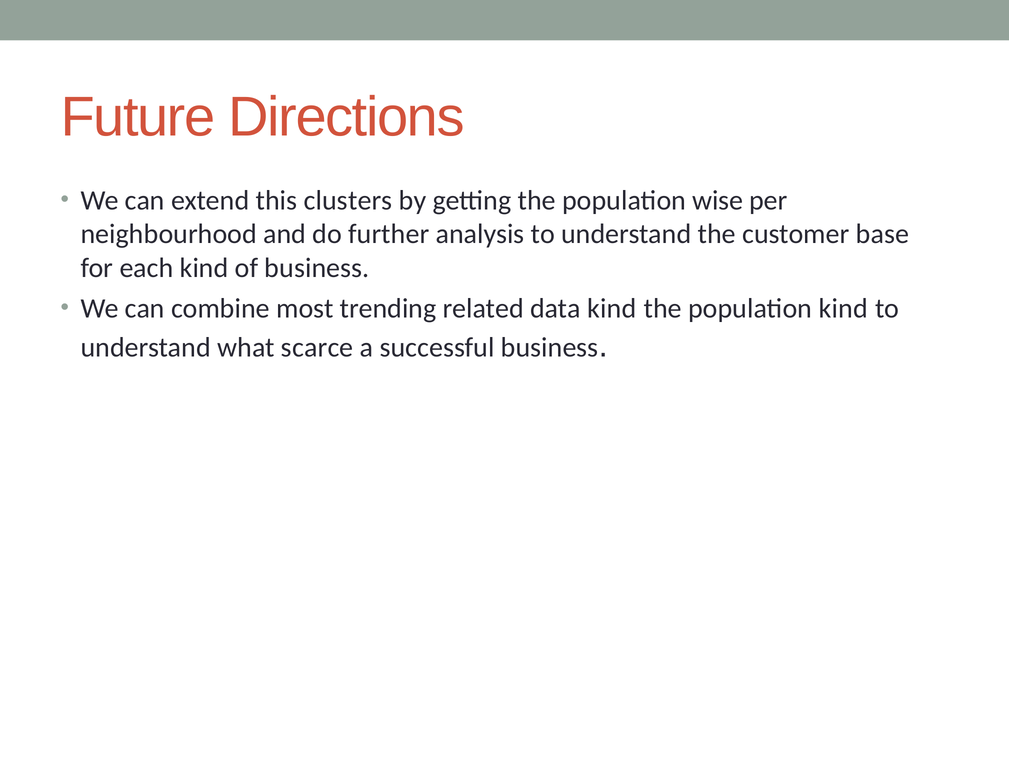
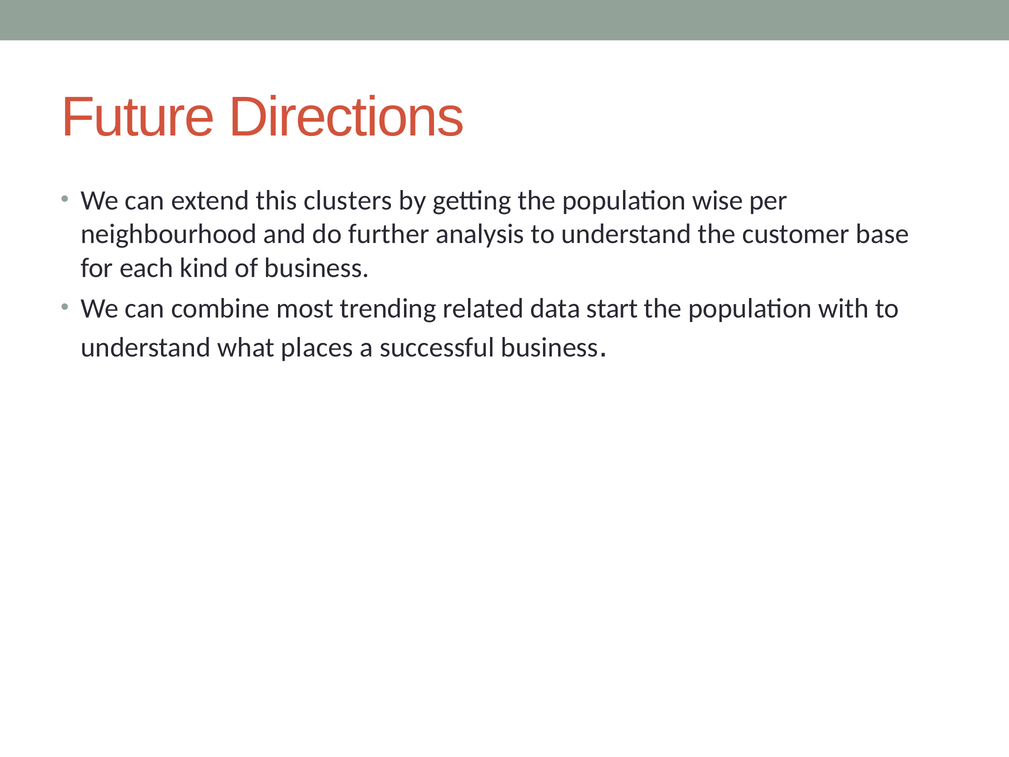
data kind: kind -> start (612, 308)
population kind: kind -> with (844, 308)
scarce: scarce -> places (317, 347)
